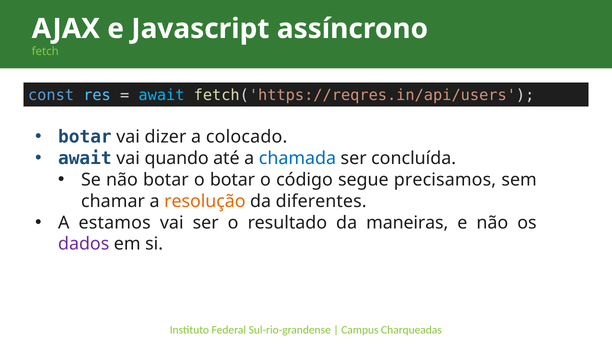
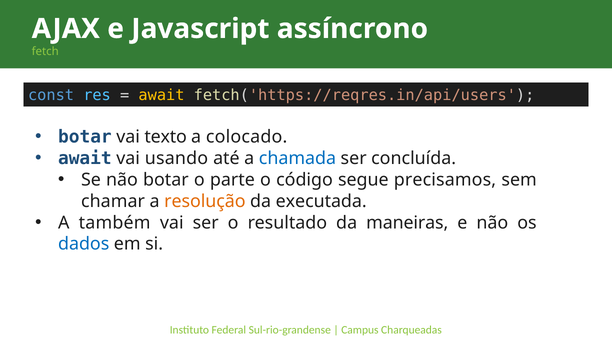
await colour: light blue -> yellow (161, 95)
dizer: dizer -> texto (166, 137)
quando: quando -> usando (176, 158)
o botar: botar -> parte (232, 180)
diferentes: diferentes -> executada (321, 201)
estamos: estamos -> também (115, 223)
dados colour: purple -> blue (84, 244)
